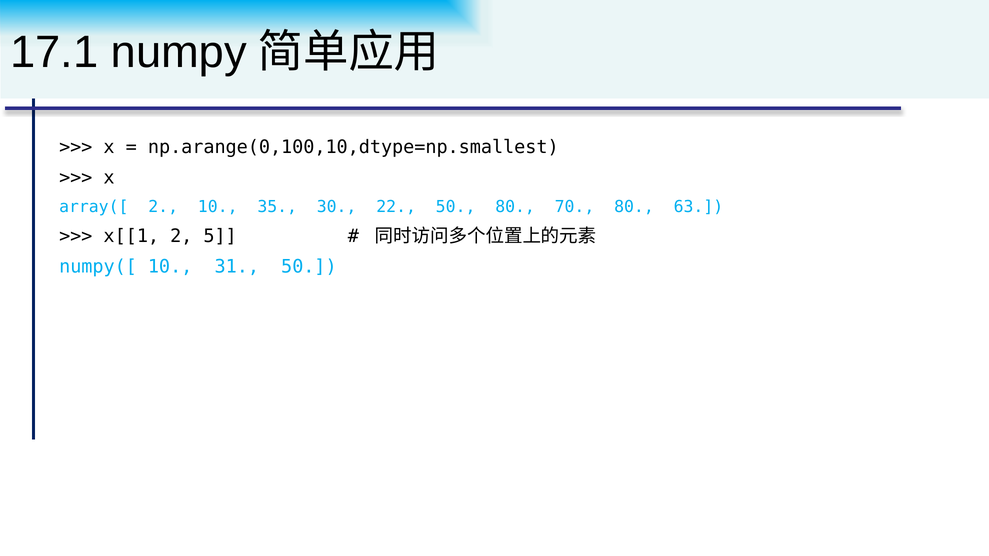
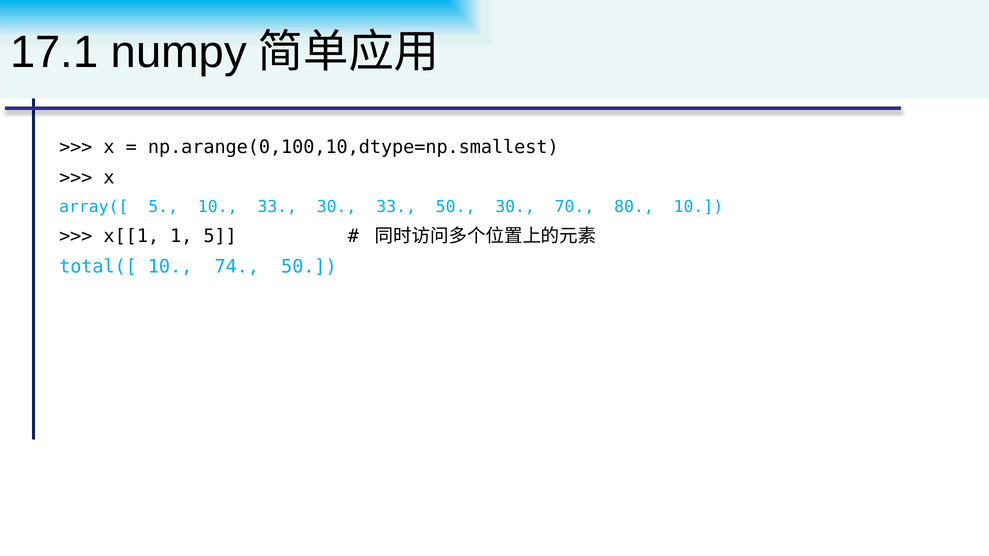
array([ 2: 2 -> 5 (163, 207)
10 35: 35 -> 33 (277, 207)
30 22: 22 -> 33 (396, 207)
50 80: 80 -> 30 (515, 207)
80 63: 63 -> 10 (698, 207)
x[[1 2: 2 -> 1 (181, 236)
numpy([: numpy([ -> total([ (98, 267)
31: 31 -> 74 (237, 267)
